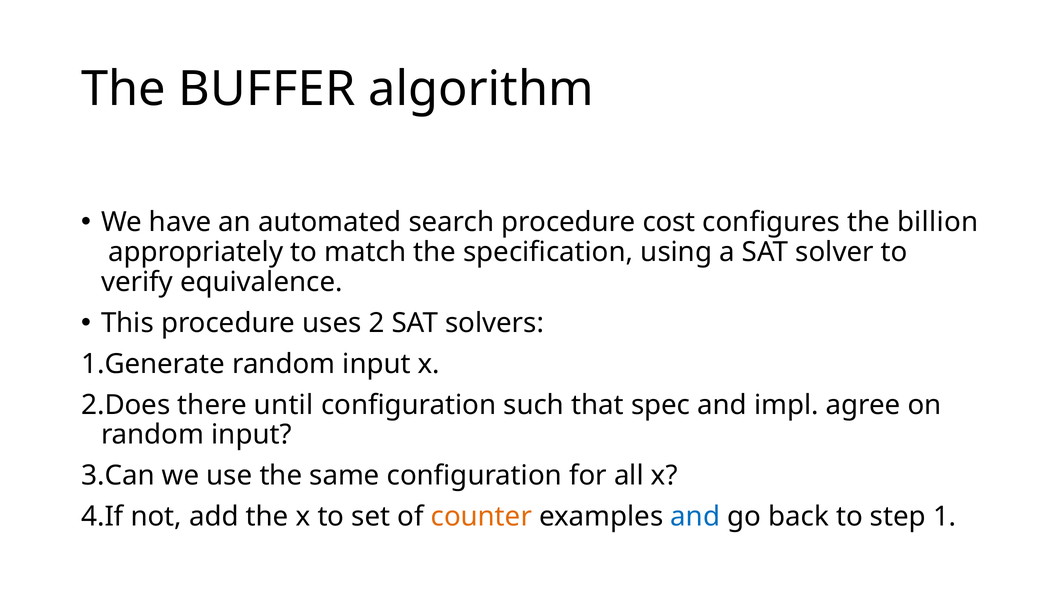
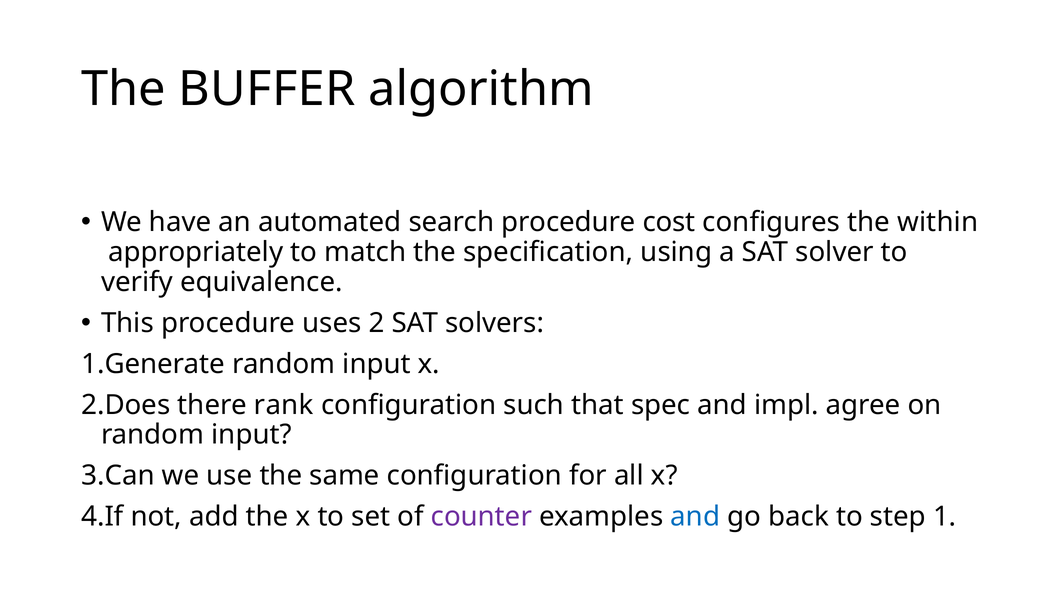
billion: billion -> within (938, 222)
until: until -> rank (284, 405)
counter colour: orange -> purple (481, 517)
